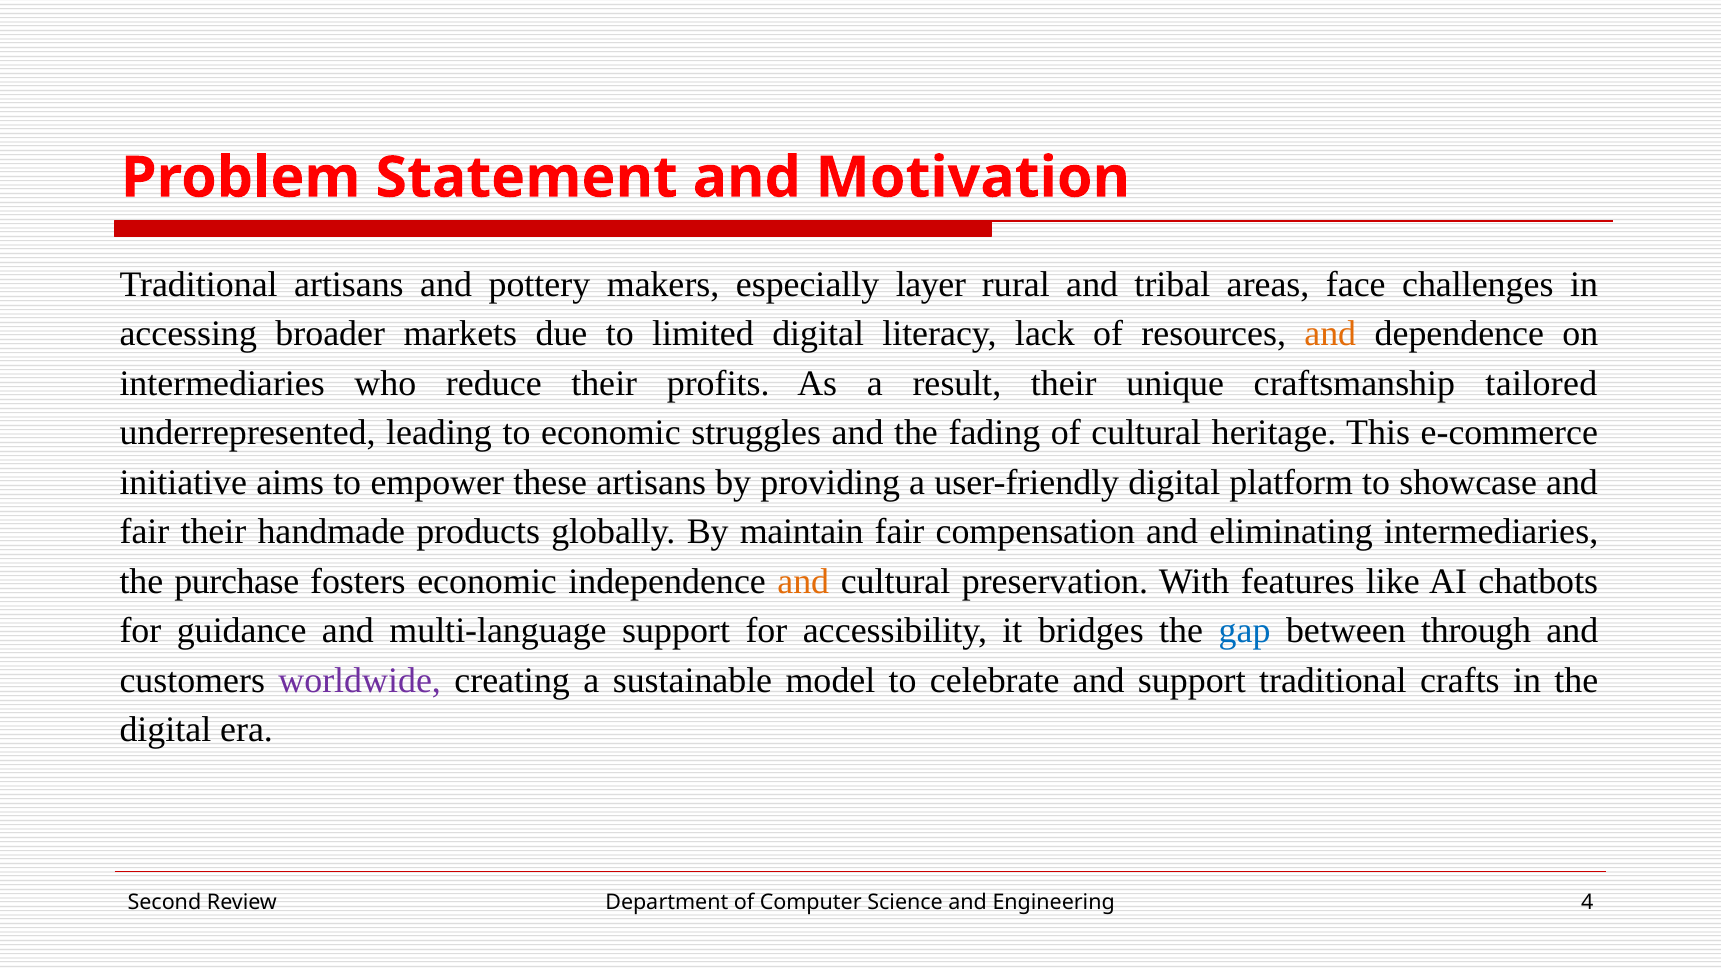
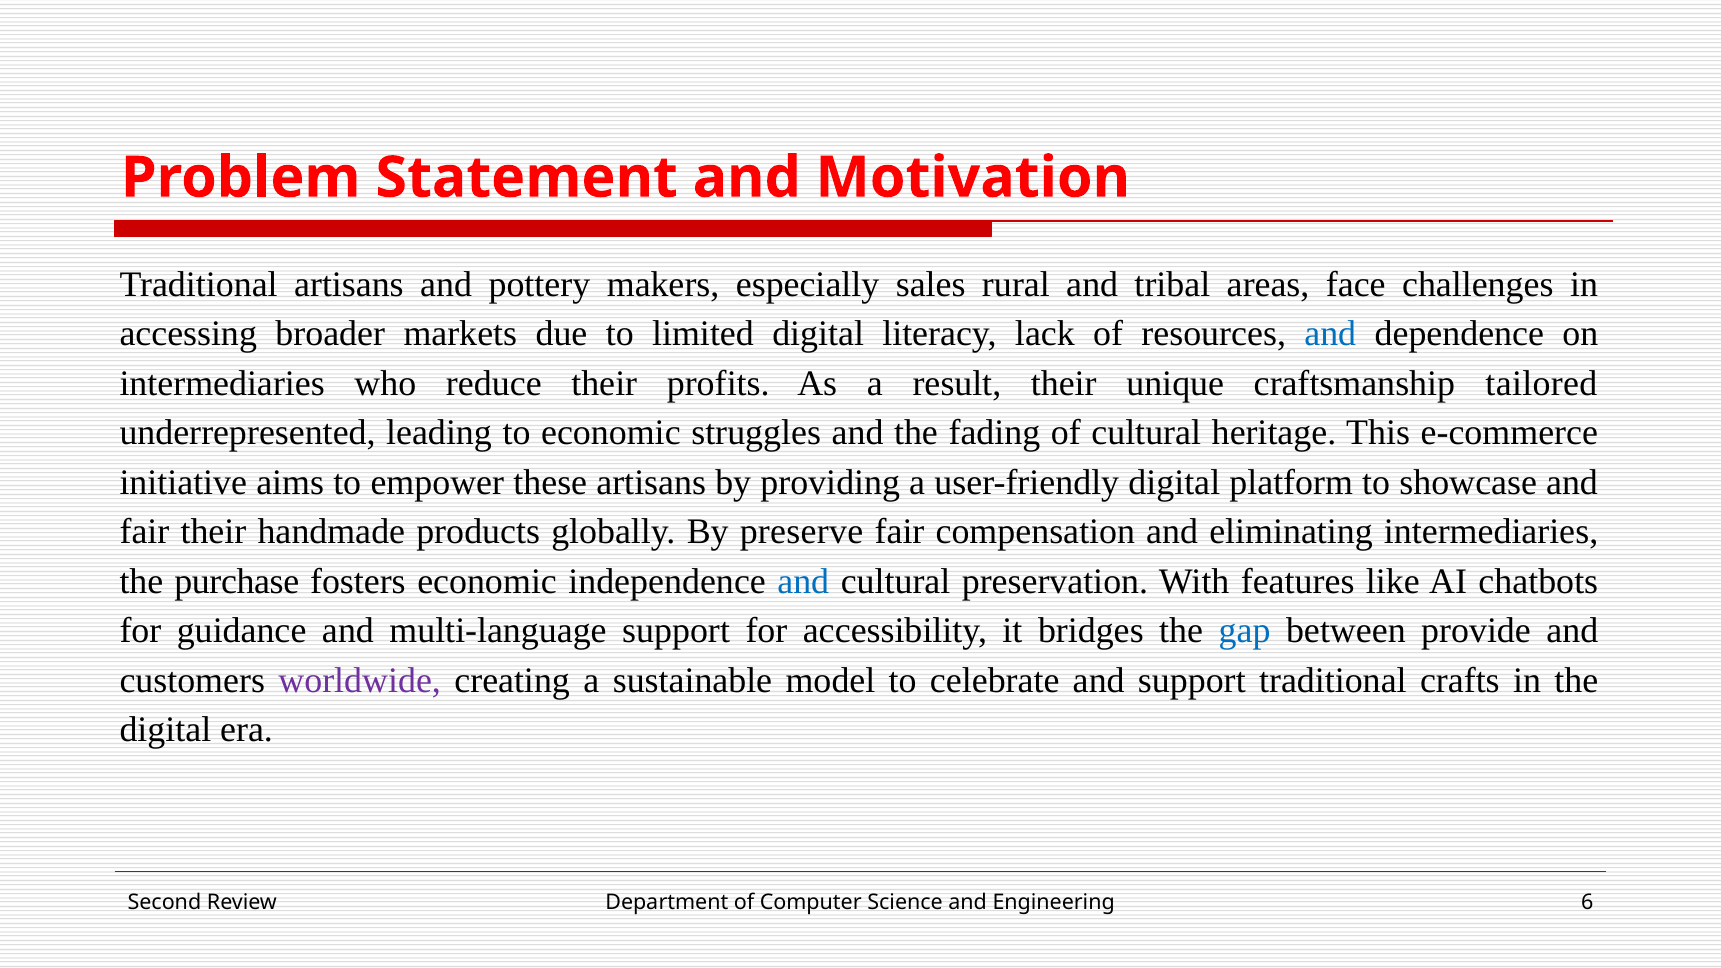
layer: layer -> sales (931, 284)
and colour: orange -> blue (1330, 334)
maintain: maintain -> preserve (801, 532)
and colour: orange -> blue (803, 581)
through: through -> provide (1476, 631)
4: 4 -> 6 (1587, 902)
